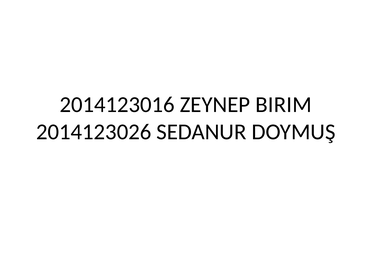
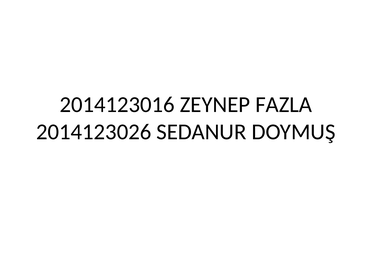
BIRIM: BIRIM -> FAZLA (284, 105)
